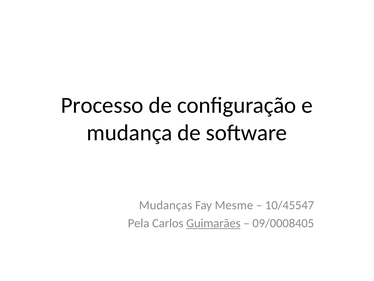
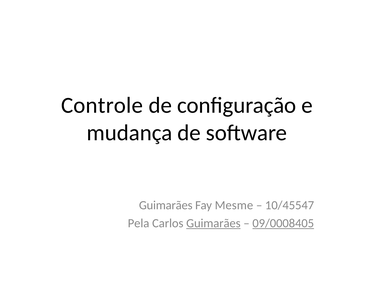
Processo: Processo -> Controle (102, 105)
Mudanças: Mudanças -> Guimarães (166, 205)
09/0008405 underline: none -> present (283, 223)
